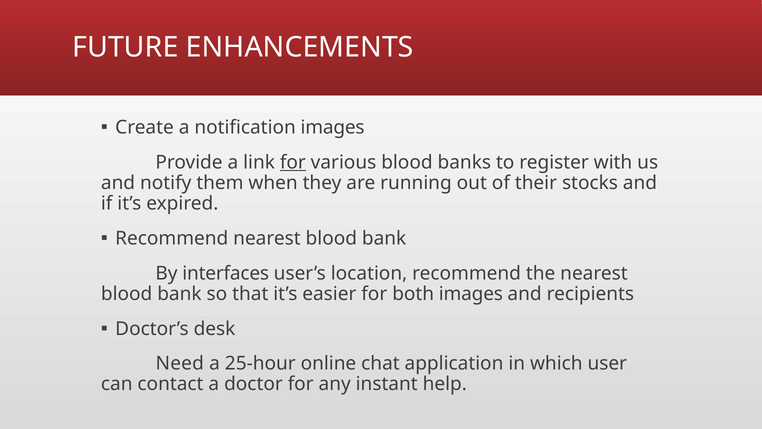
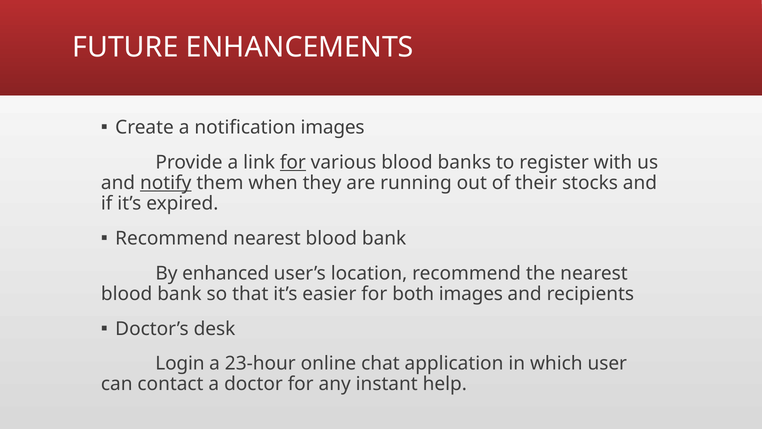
notify underline: none -> present (166, 183)
interfaces: interfaces -> enhanced (226, 273)
Need: Need -> Login (180, 363)
25-hour: 25-hour -> 23-hour (260, 363)
